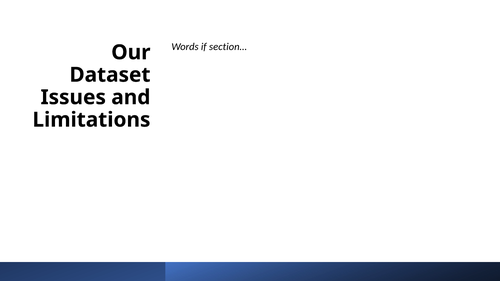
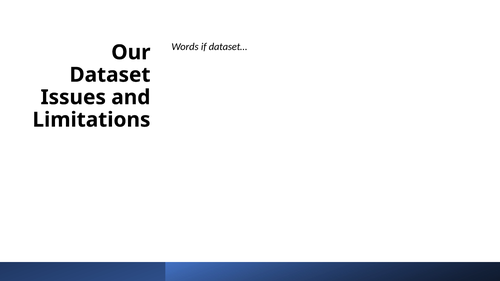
section…: section… -> dataset… (228, 47)
